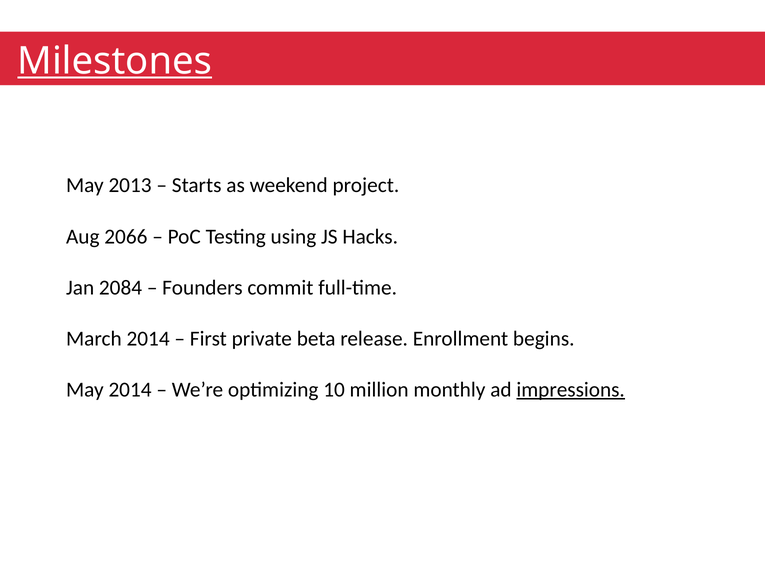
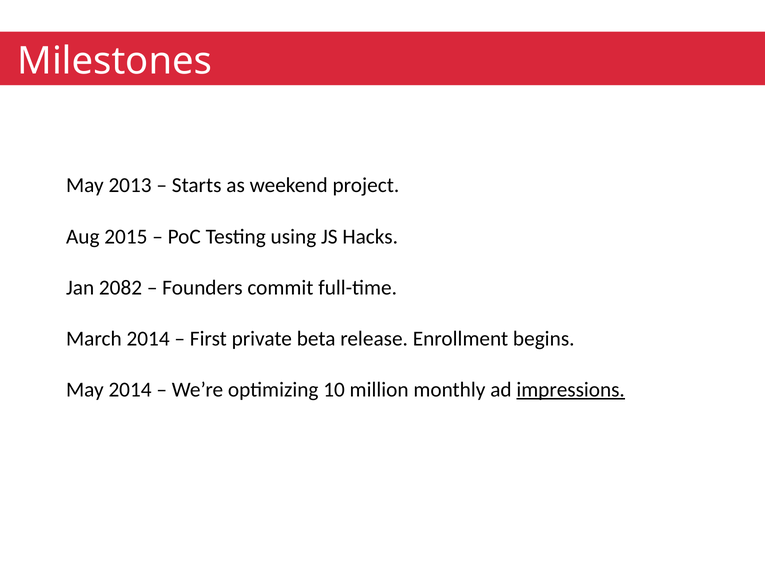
Milestones underline: present -> none (115, 61)
2066: 2066 -> 2015 (126, 236)
2084: 2084 -> 2082 (121, 287)
